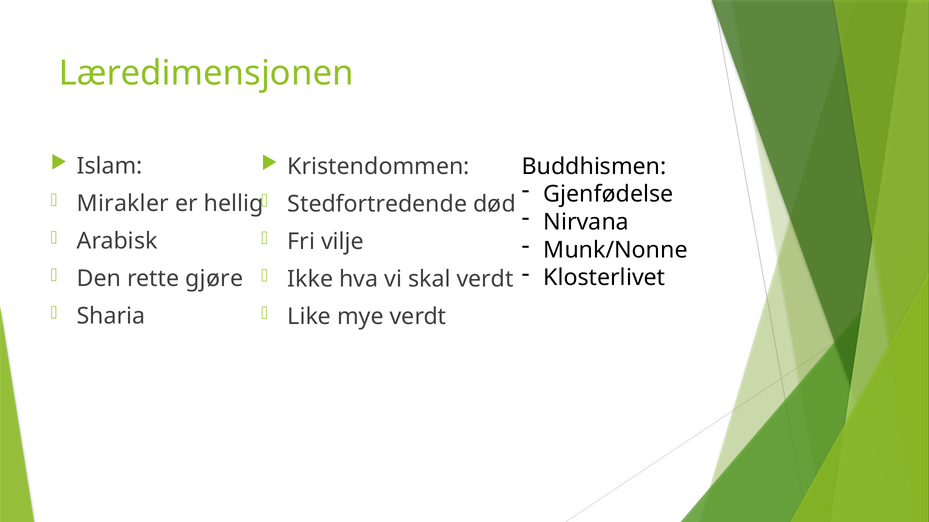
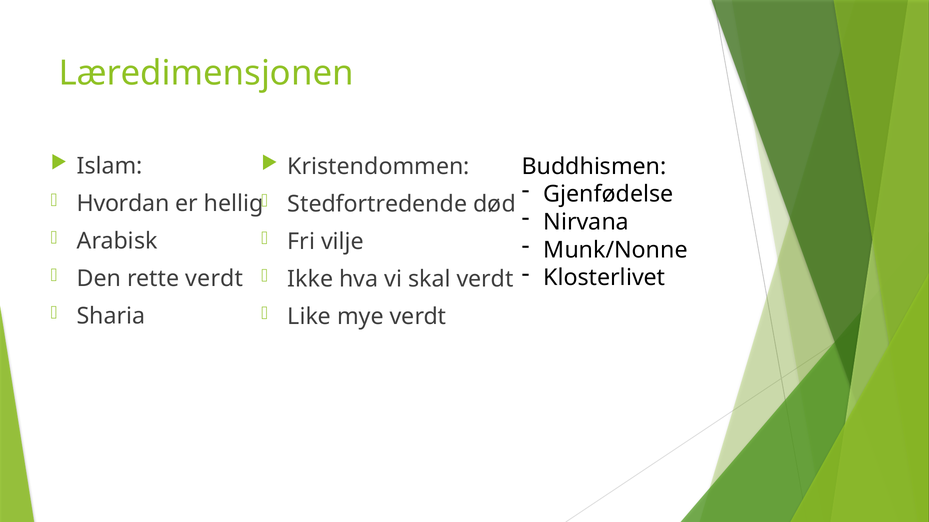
Mirakler: Mirakler -> Hvordan (123, 204)
rette gjøre: gjøre -> verdt (214, 279)
